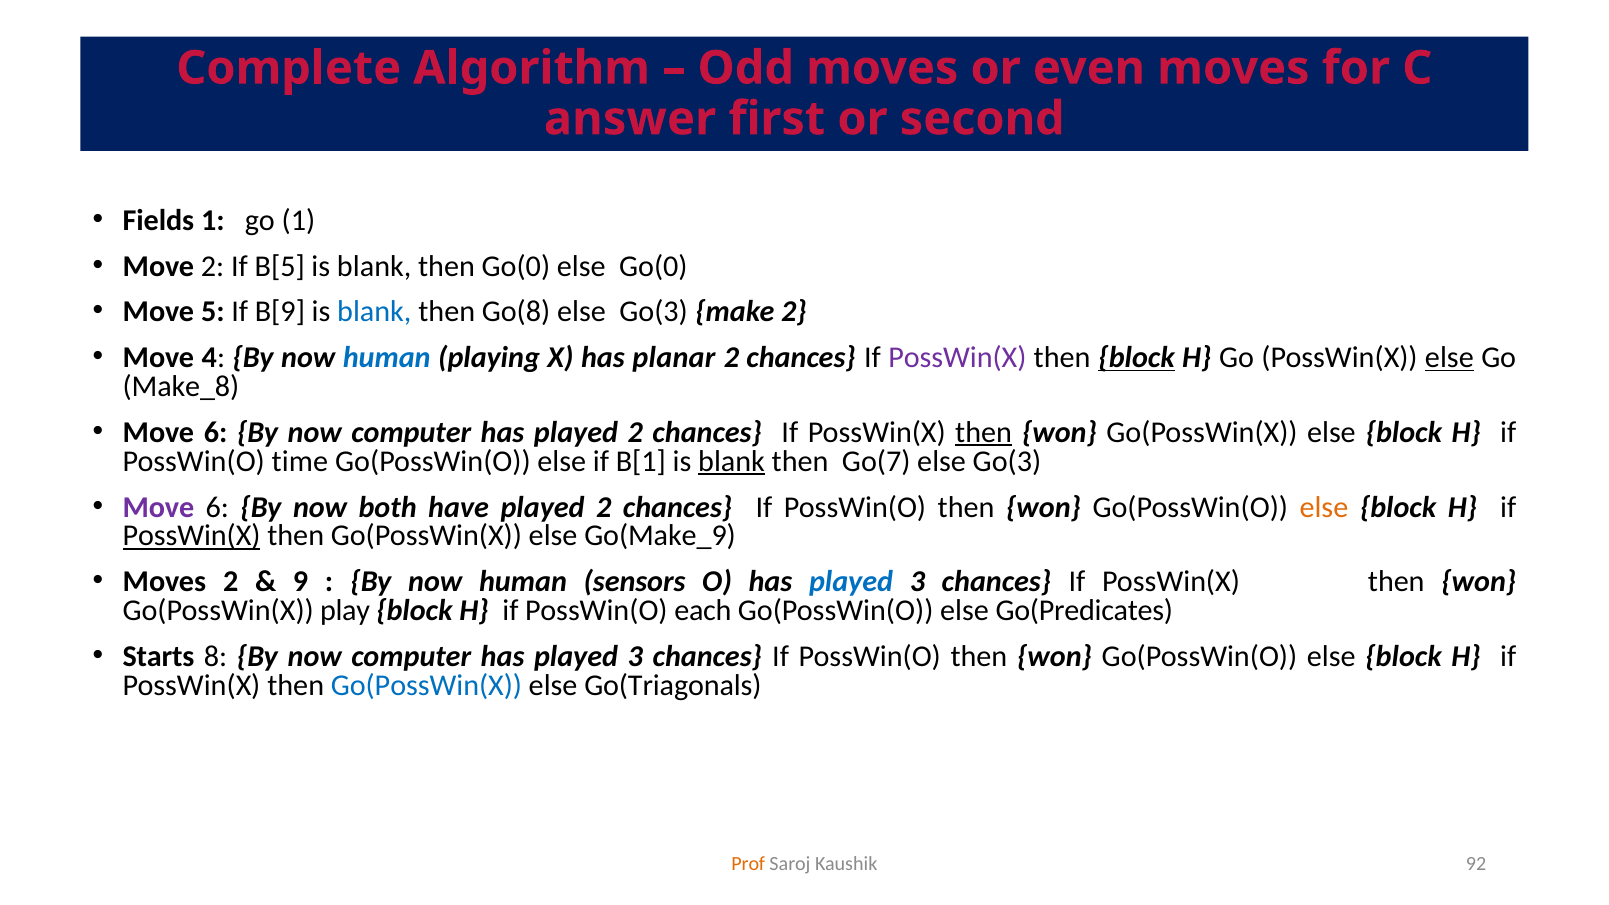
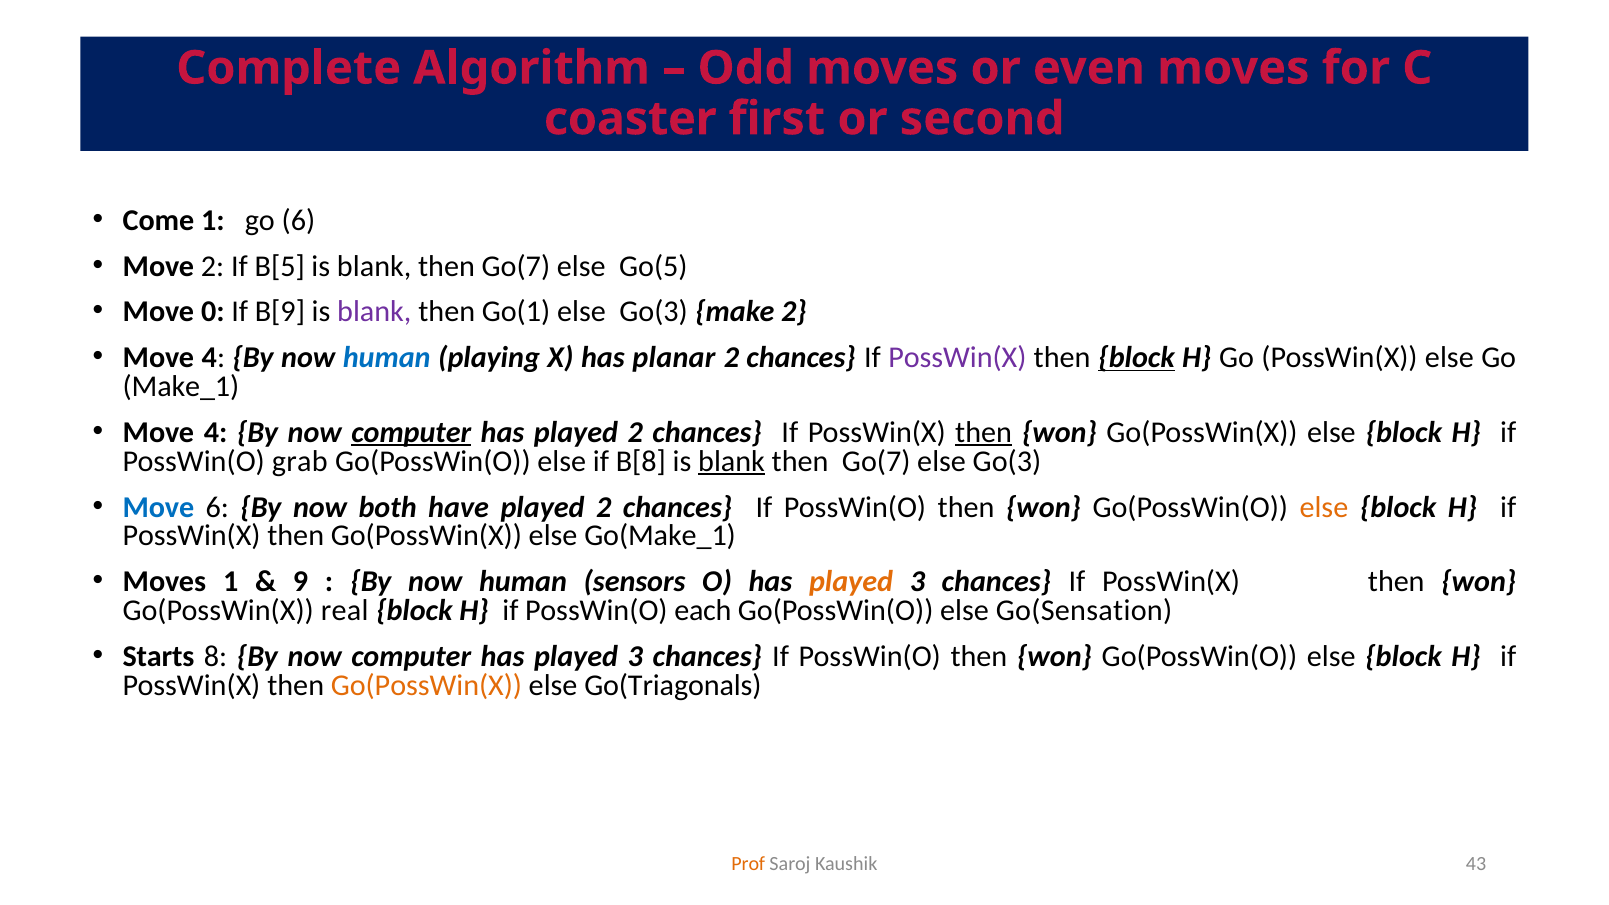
answer: answer -> coaster (630, 119)
Fields: Fields -> Come (158, 220)
go 1: 1 -> 6 (298, 220)
Go(0: Go(0 -> Go(7 (516, 266)
else Go(0: Go(0 -> Go(5 (653, 266)
5: 5 -> 0 (213, 312)
blank colour: blue -> purple (374, 312)
Go(8: Go(8 -> Go(1 (516, 312)
else underline: present -> none (1449, 358)
Make_8: Make_8 -> Make_1 (181, 387)
6: 6 -> 4 (216, 432)
computer underline: none -> present (411, 432)
time: time -> grab (300, 461)
B[1: B[1 -> B[8 (641, 461)
Move colour: purple -> blue (158, 507)
PossWin(X underline: present -> none (192, 536)
Go(Make_9: Go(Make_9 -> Go(Make_1 (660, 536)
Moves 2: 2 -> 1 (231, 582)
played colour: blue -> orange (851, 582)
play: play -> real (345, 611)
Go(Predicates: Go(Predicates -> Go(Sensation (1084, 611)
Go(PossWin(X colour: blue -> orange (426, 686)
92: 92 -> 43 (1476, 864)
